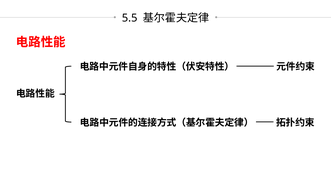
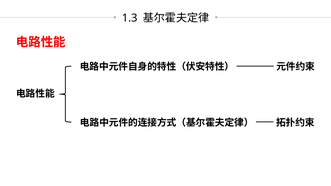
5.5: 5.5 -> 1.3 (130, 18)
